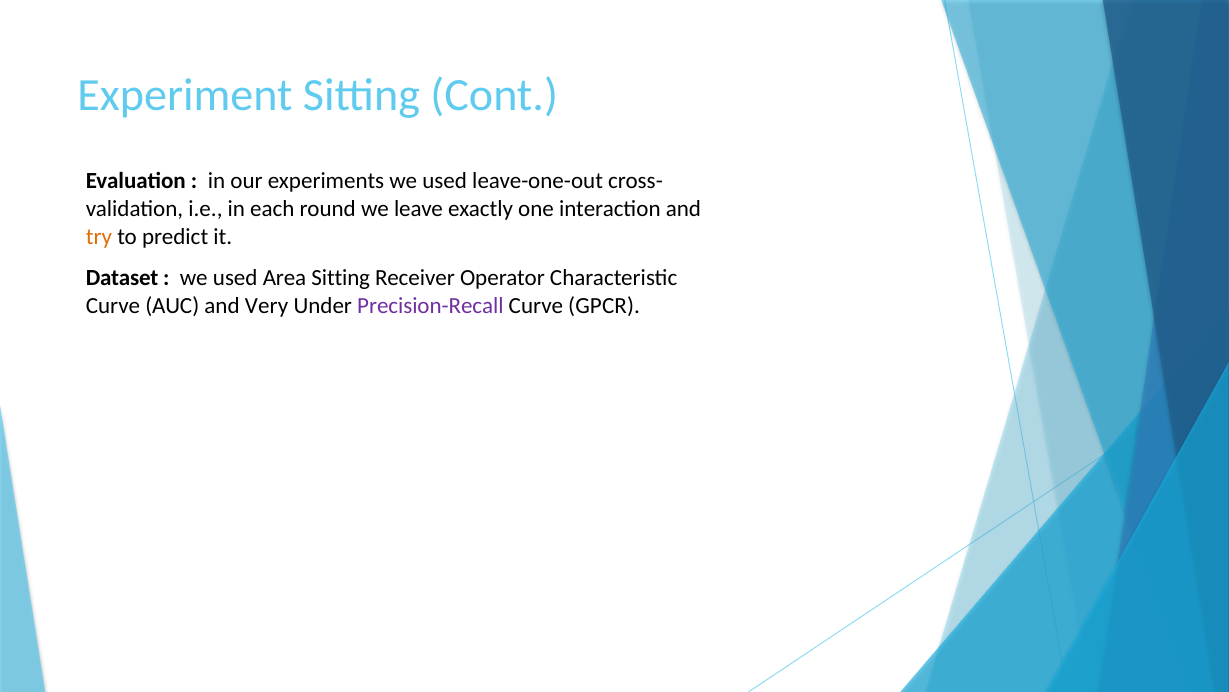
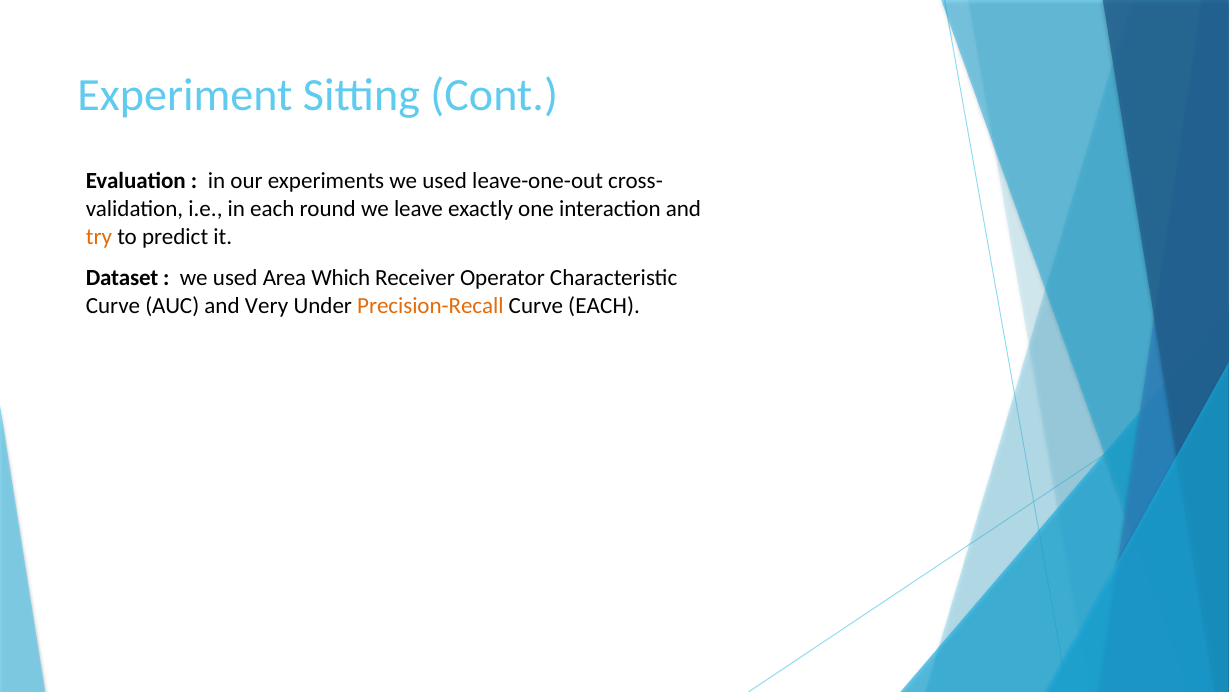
Area Sitting: Sitting -> Which (341, 278)
Precision-Recall colour: purple -> orange (430, 306)
Curve GPCR: GPCR -> EACH (604, 306)
